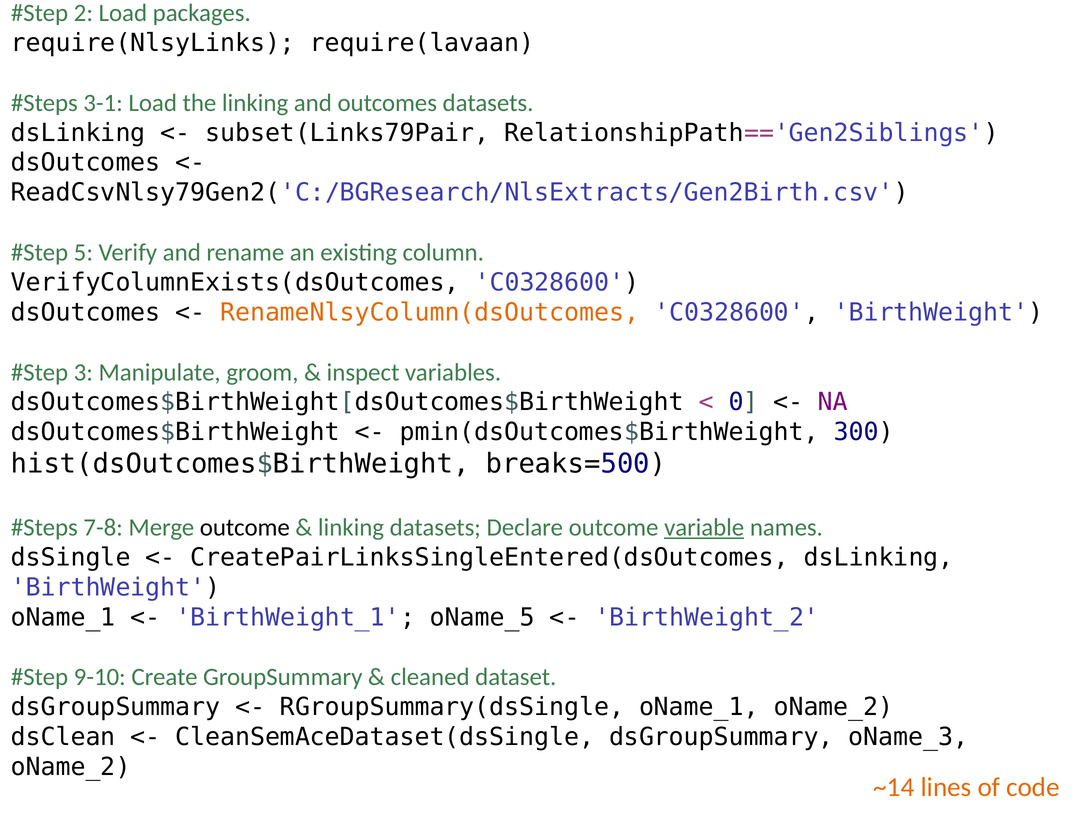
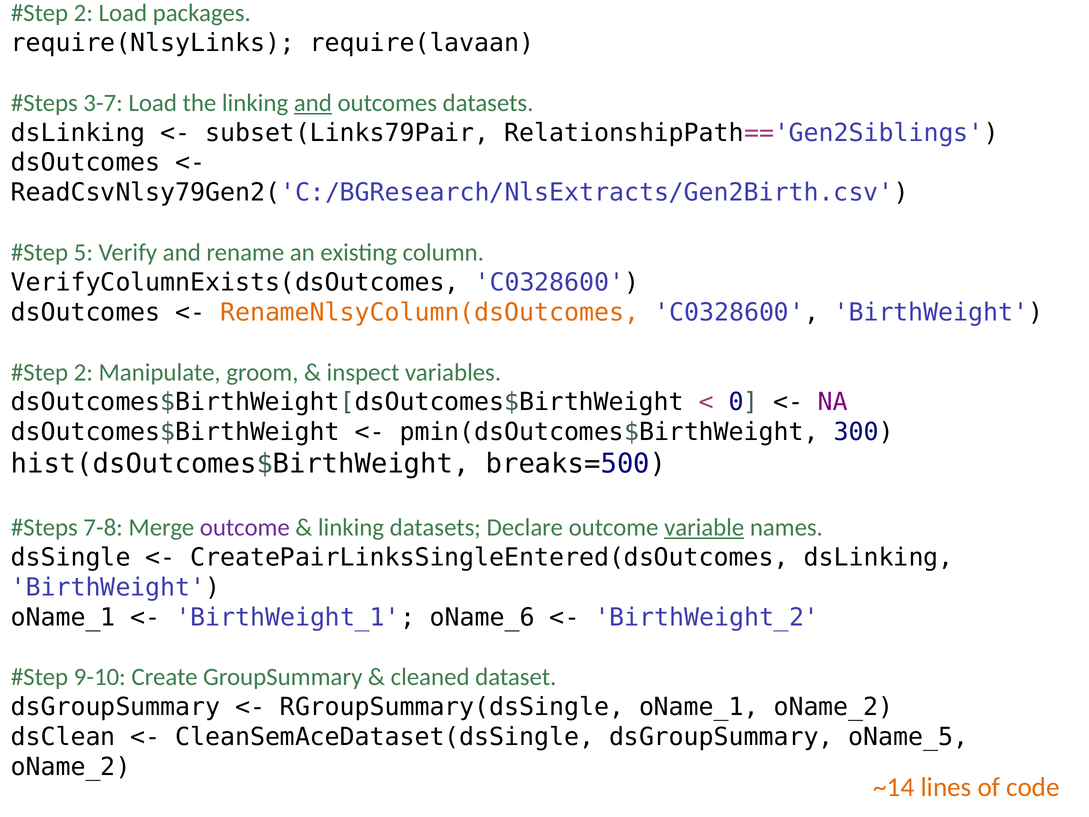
3-1: 3-1 -> 3-7 (103, 103)
and underline: none -> present (313, 103)
3: 3 -> 2 (83, 372)
outcome colour: black -> purple (245, 527)
oName_5: oName_5 -> oName_6 (482, 617)
oName_3: oName_3 -> oName_5 (908, 737)
